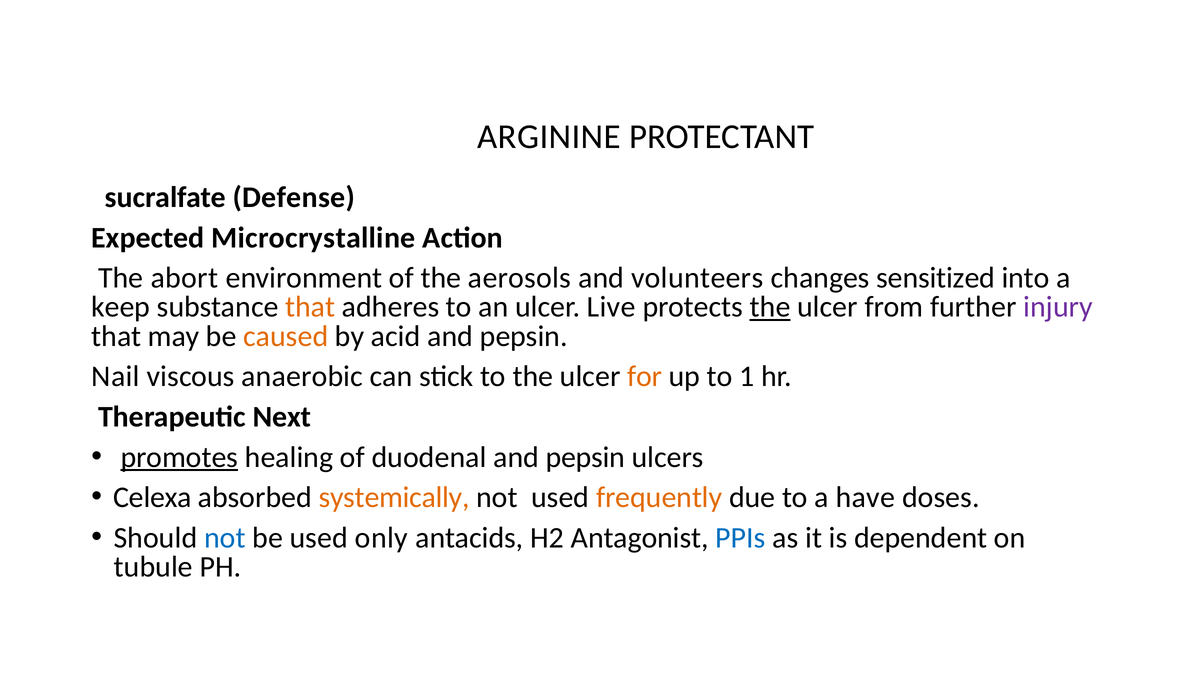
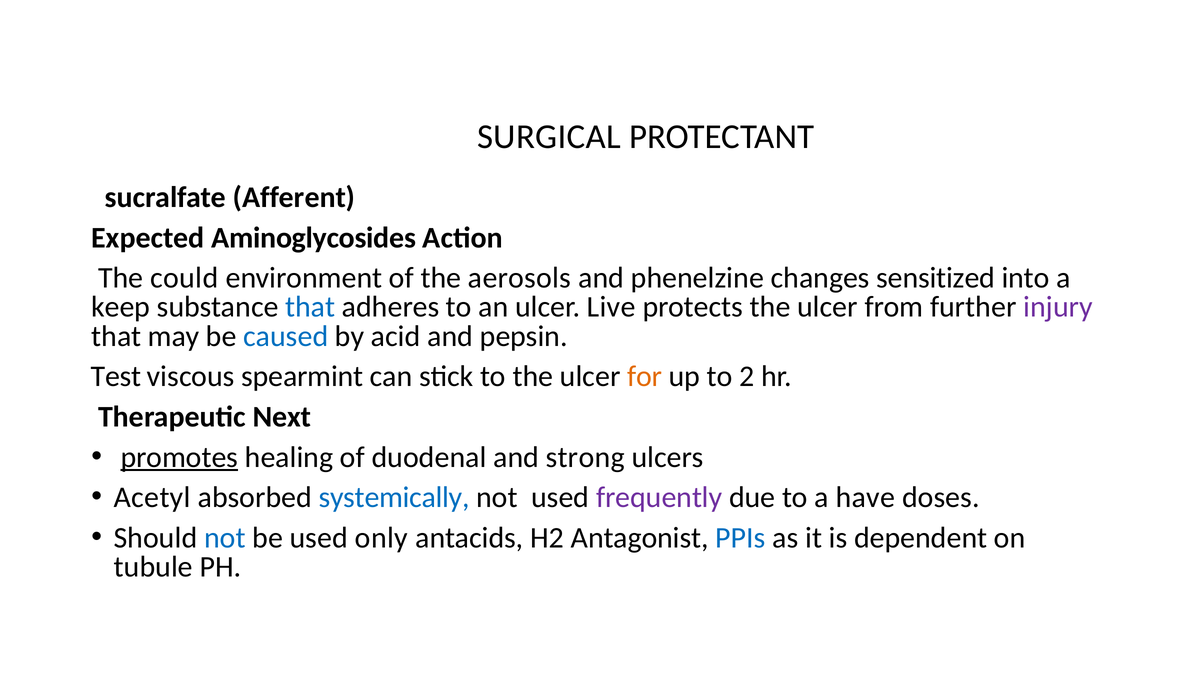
ARGININE: ARGININE -> SURGICAL (549, 137)
Defense: Defense -> Afferent (294, 197)
Microcrystalline: Microcrystalline -> Aminoglycosides (314, 238)
abort: abort -> could (184, 278)
volunteers: volunteers -> phenelzine (697, 278)
that colour: orange -> blue (310, 307)
the underline: present -> none (770, 307)
caused colour: orange -> blue (286, 336)
Nail: Nail -> Test (116, 376)
anaerobic: anaerobic -> spearmint (302, 376)
1: 1 -> 2 (747, 376)
duodenal and pepsin: pepsin -> strong (585, 457)
Celexa: Celexa -> Acetyl (152, 497)
systemically colour: orange -> blue (394, 497)
frequently colour: orange -> purple (659, 497)
